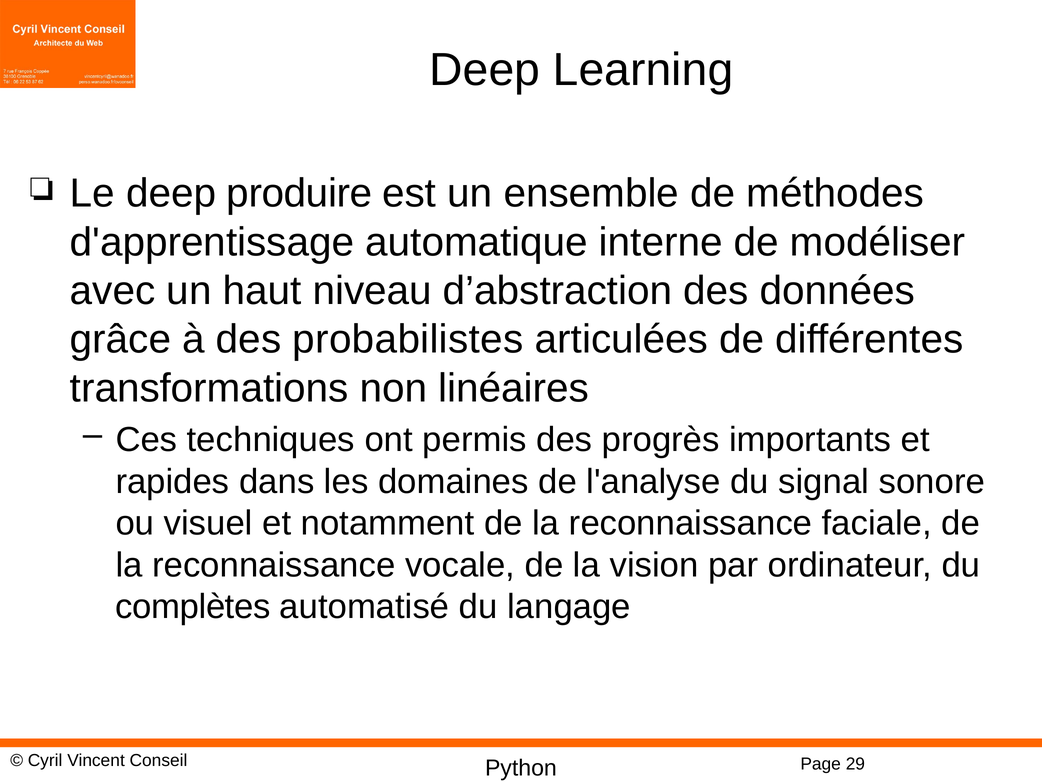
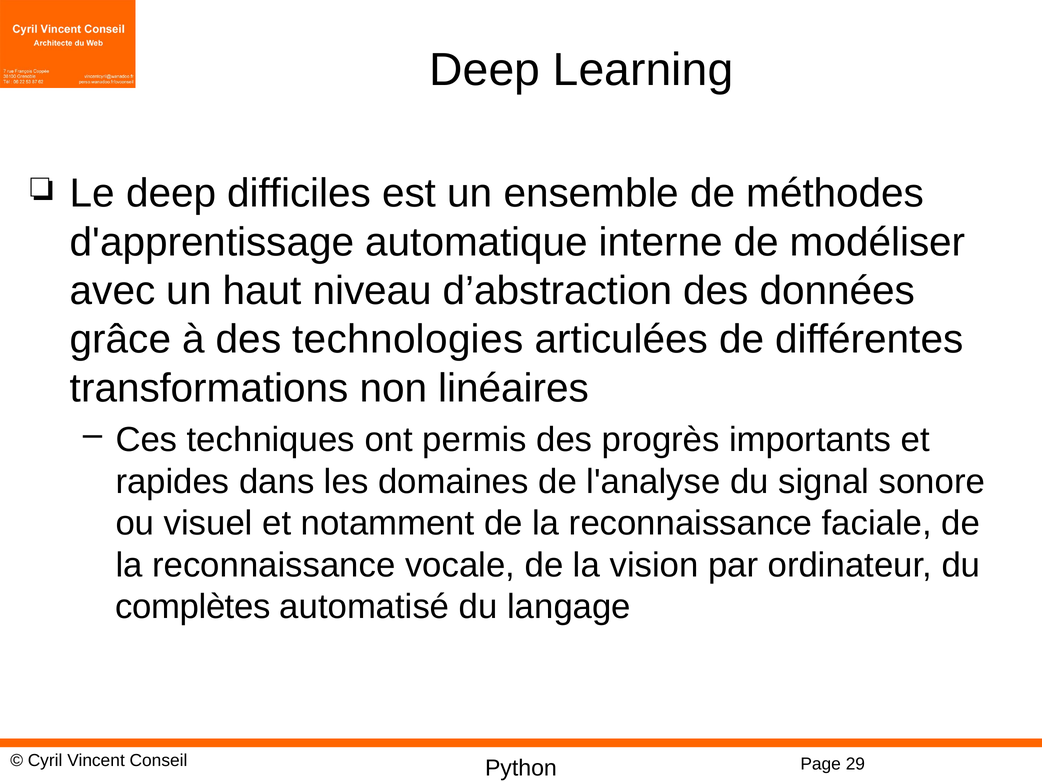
produire: produire -> difficiles (299, 193)
probabilistes: probabilistes -> technologies (408, 339)
